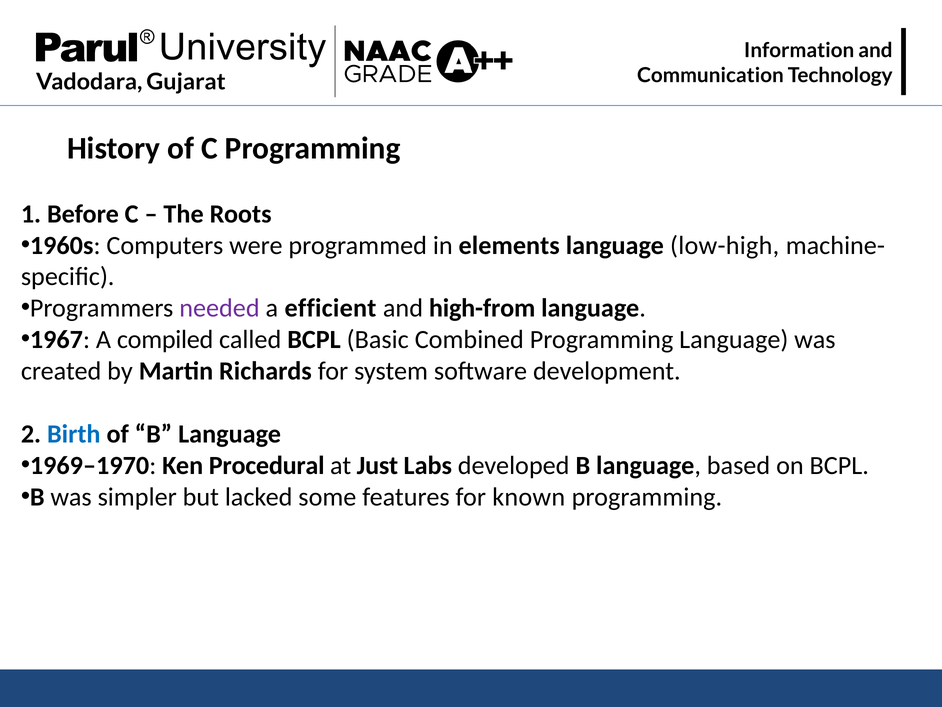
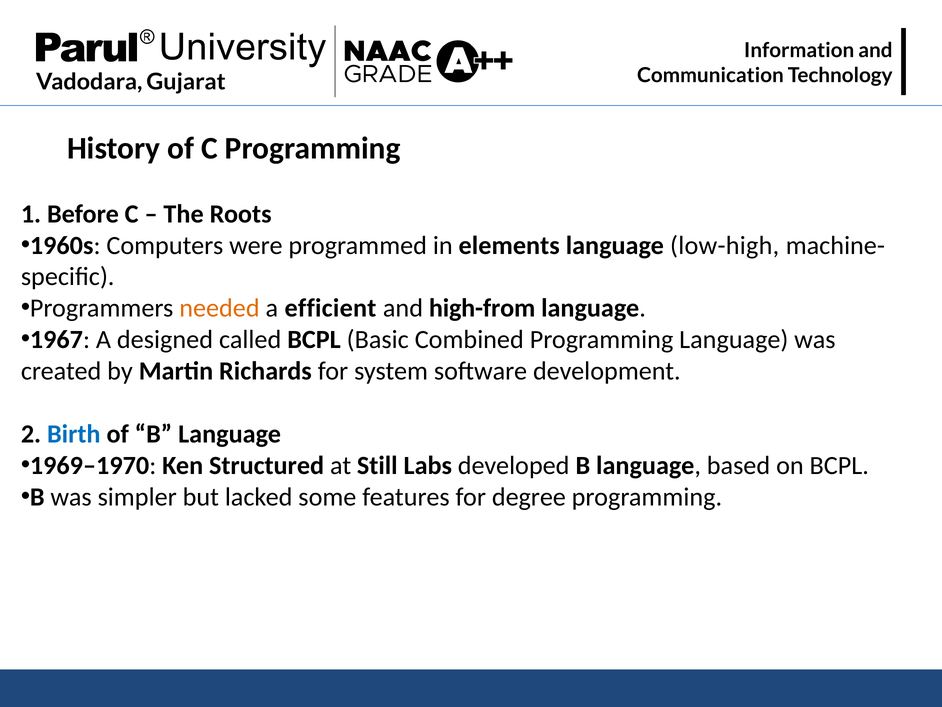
needed colour: purple -> orange (219, 308)
compiled: compiled -> designed (165, 339)
Procedural: Procedural -> Structured (267, 465)
Just: Just -> Still (377, 465)
known: known -> degree (529, 497)
